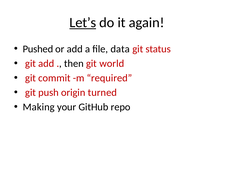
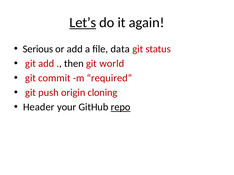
Pushed: Pushed -> Serious (38, 49)
turned: turned -> cloning (102, 93)
Making: Making -> Header (39, 107)
repo underline: none -> present (121, 107)
